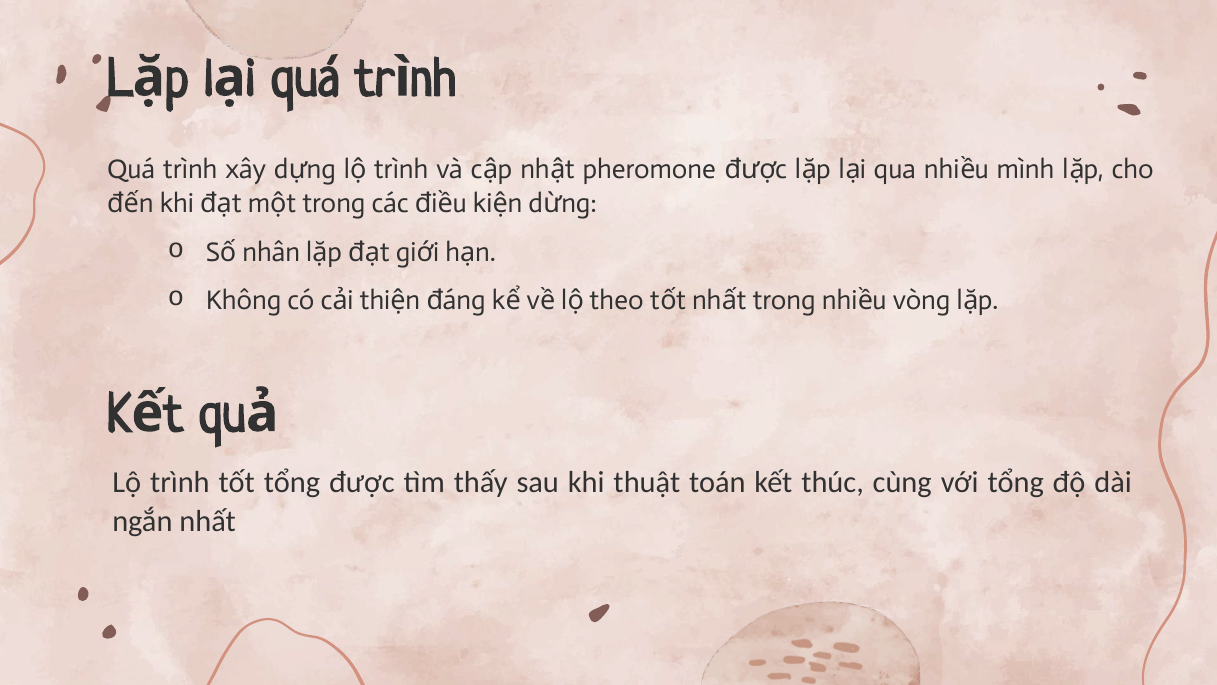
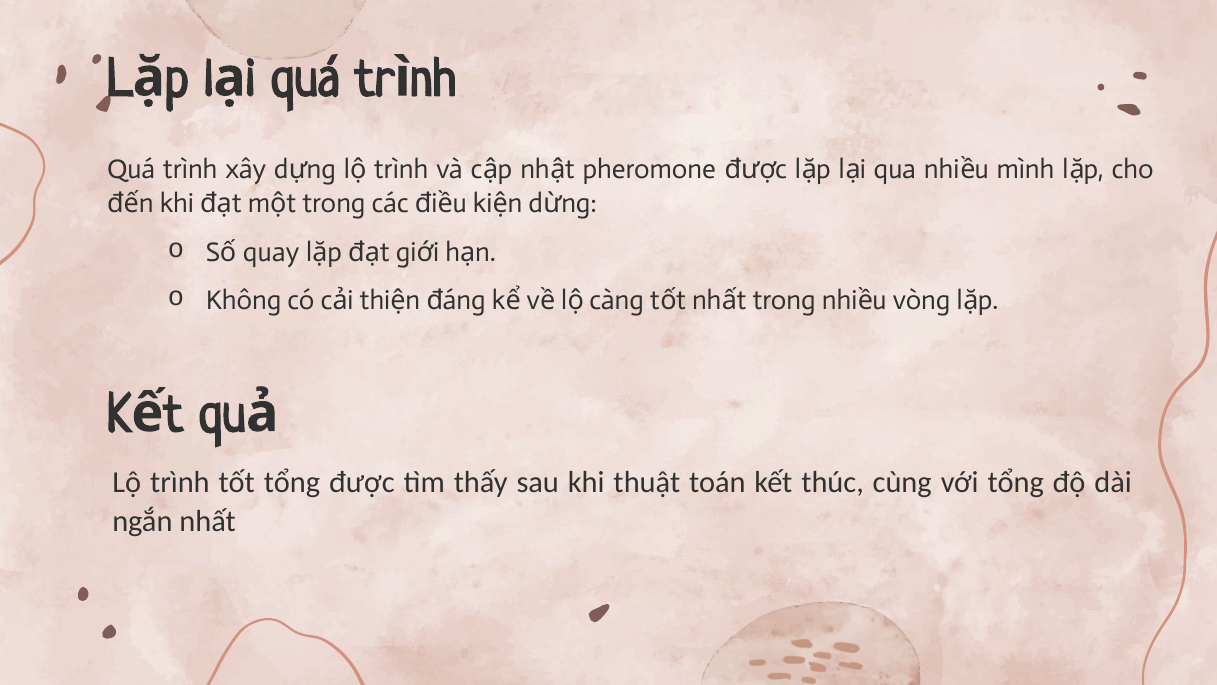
nhân: nhân -> quay (271, 252)
theo: theo -> càng (617, 300)
